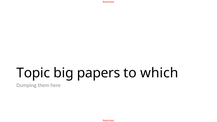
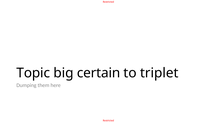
papers: papers -> certain (99, 73)
which: which -> triplet (159, 73)
